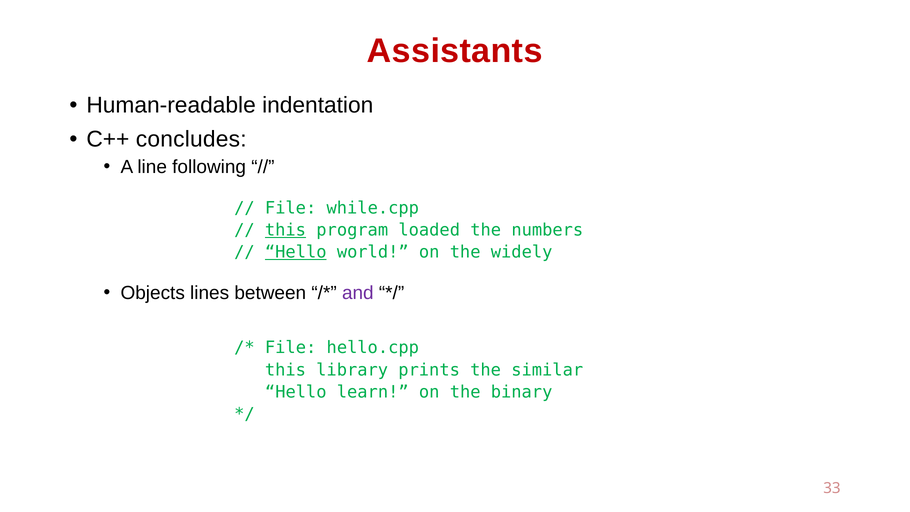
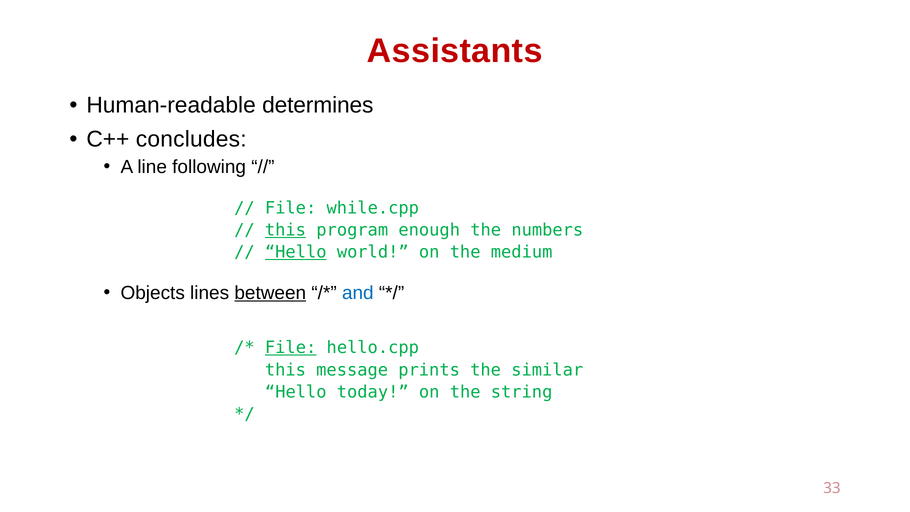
indentation: indentation -> determines (318, 105)
loaded: loaded -> enough (429, 230)
widely: widely -> medium (522, 252)
between underline: none -> present (270, 293)
and colour: purple -> blue (358, 293)
File underline: none -> present (291, 348)
library: library -> message (352, 370)
learn: learn -> today (373, 392)
binary: binary -> string (522, 392)
